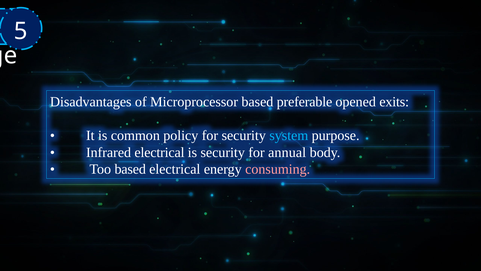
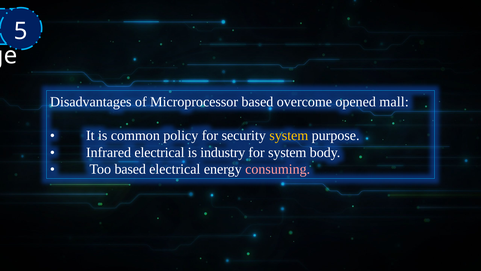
preferable: preferable -> overcome (304, 102)
exits: exits -> mall (394, 102)
system colour: light blue -> yellow (289, 135)
is security: security -> industry (223, 152)
for annual: annual -> system (287, 152)
